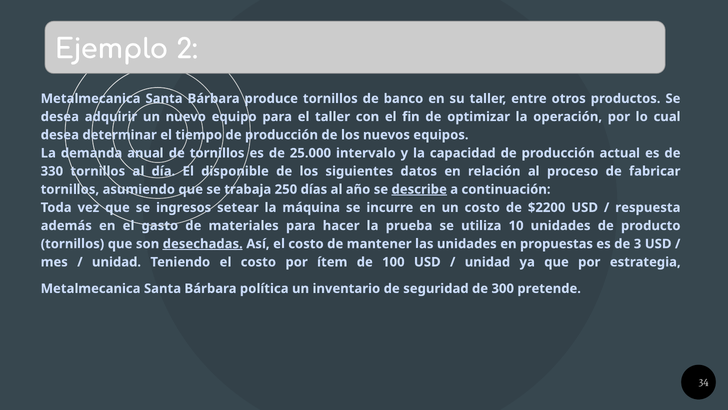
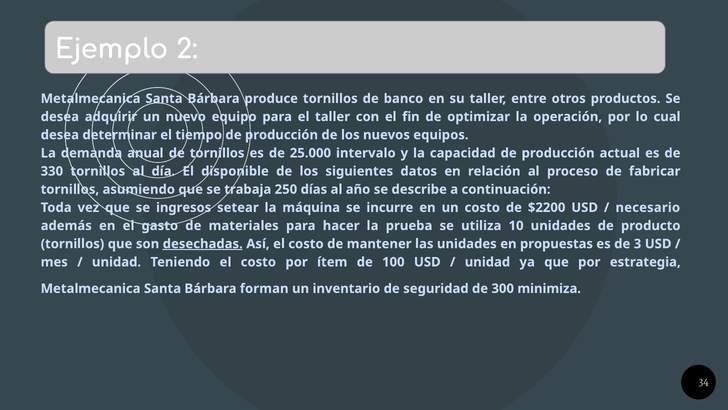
describe underline: present -> none (419, 189)
respuesta: respuesta -> necesario (648, 207)
política: política -> forman (264, 288)
pretende: pretende -> minimiza (549, 288)
